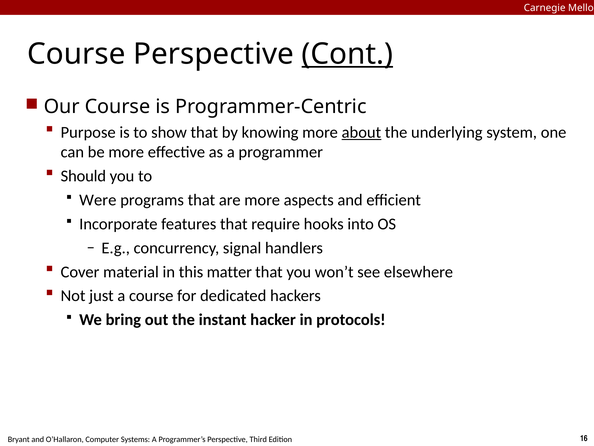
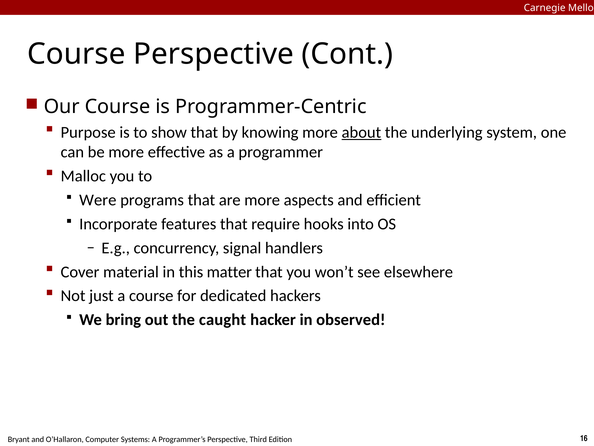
Cont underline: present -> none (347, 54)
Should: Should -> Malloc (83, 176)
instant: instant -> caught (223, 319)
protocols: protocols -> observed (351, 319)
